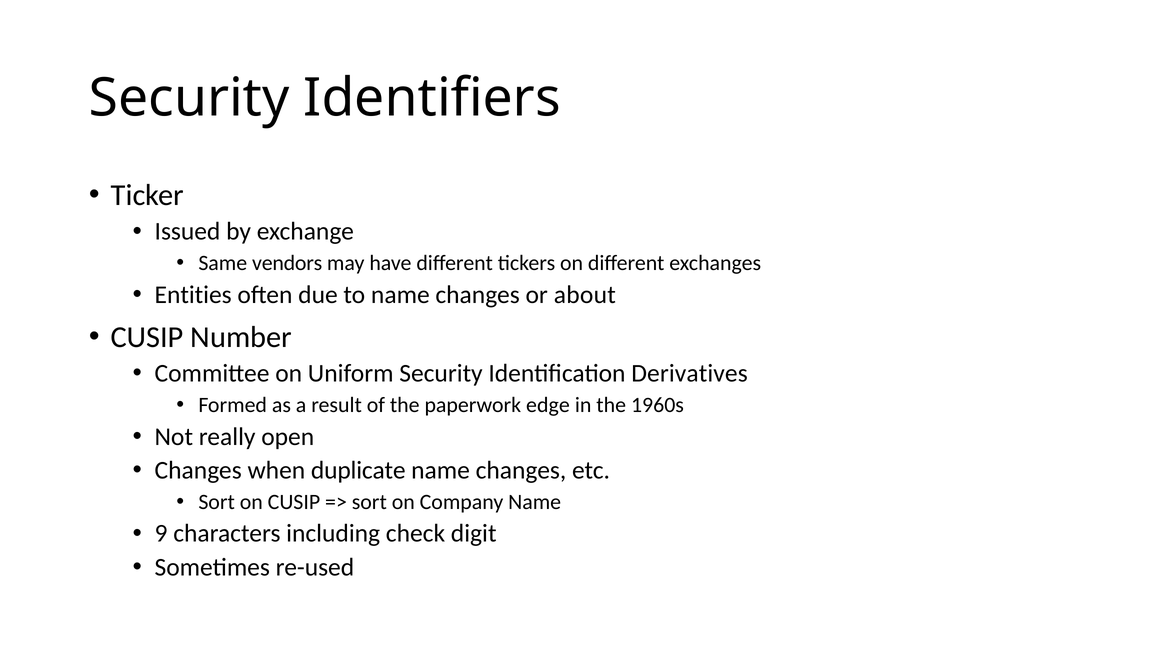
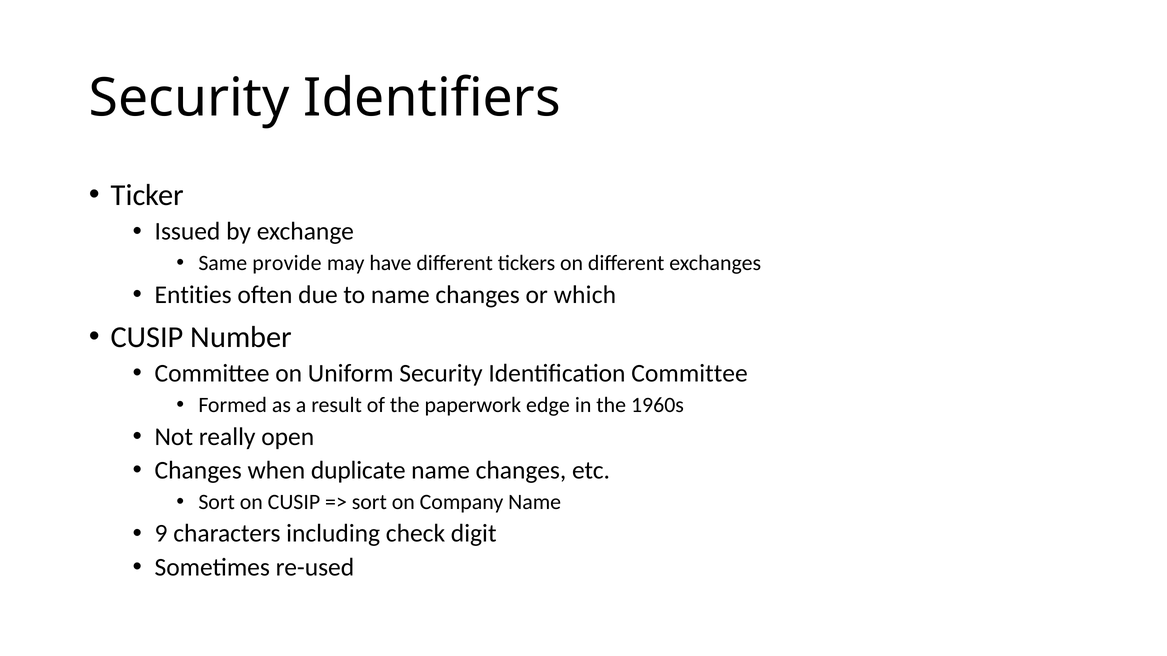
vendors: vendors -> provide (287, 263)
about: about -> which (585, 295)
Identification Derivatives: Derivatives -> Committee (690, 374)
